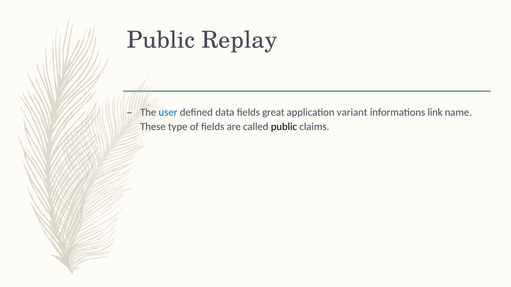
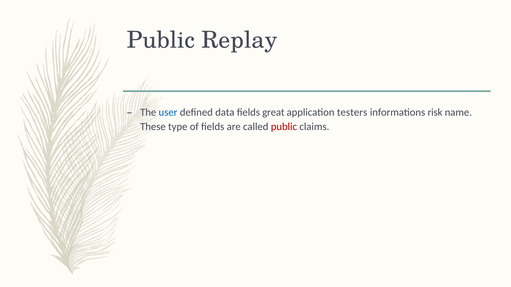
variant: variant -> testers (352, 113)
link: link -> risk (435, 113)
public colour: black -> red (284, 127)
